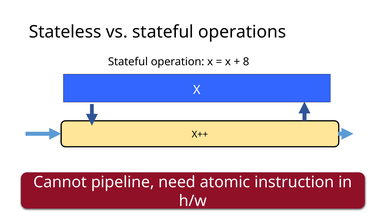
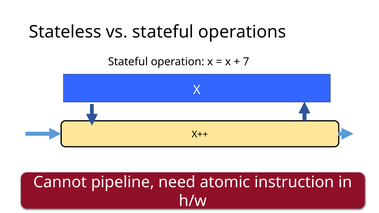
8: 8 -> 7 (246, 62)
